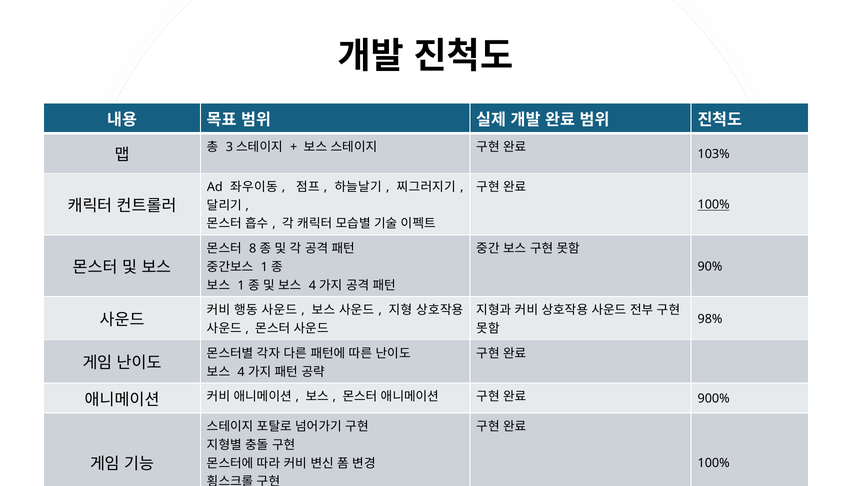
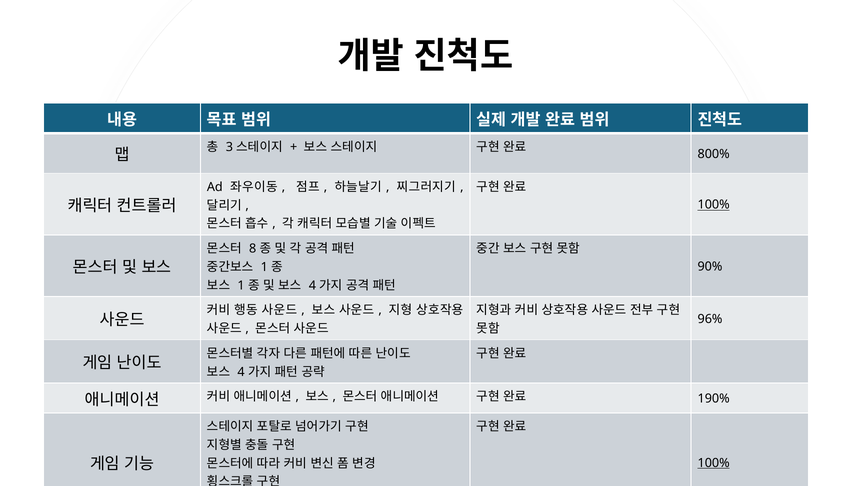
103%: 103% -> 800% (714, 154)
98%: 98% -> 96% (710, 319)
900%: 900% -> 190% (714, 399)
100% underline: none -> present (714, 463)
